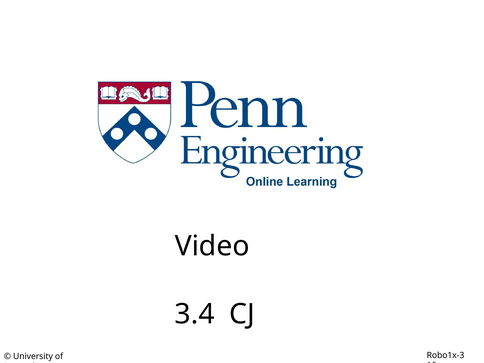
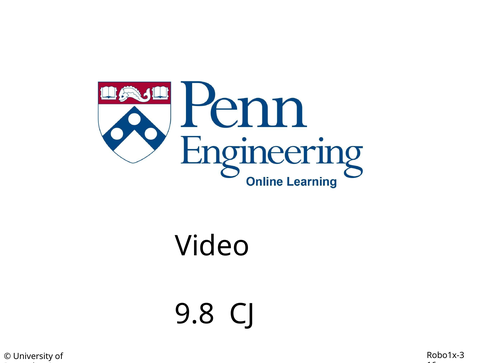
3.4: 3.4 -> 9.8 (195, 314)
